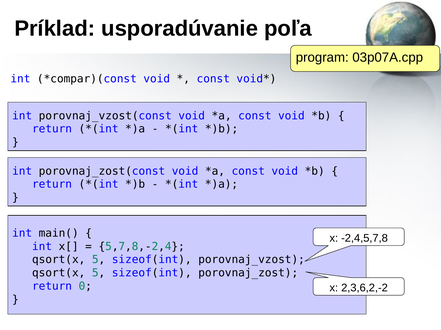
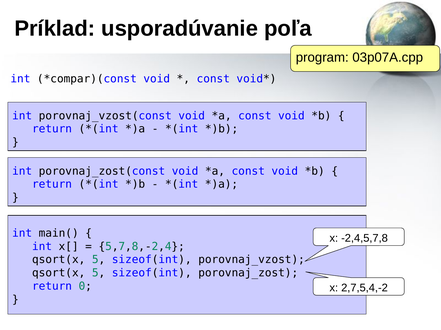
2,3,6,2,-2: 2,3,6,2,-2 -> 2,7,5,4,-2 (364, 288)
